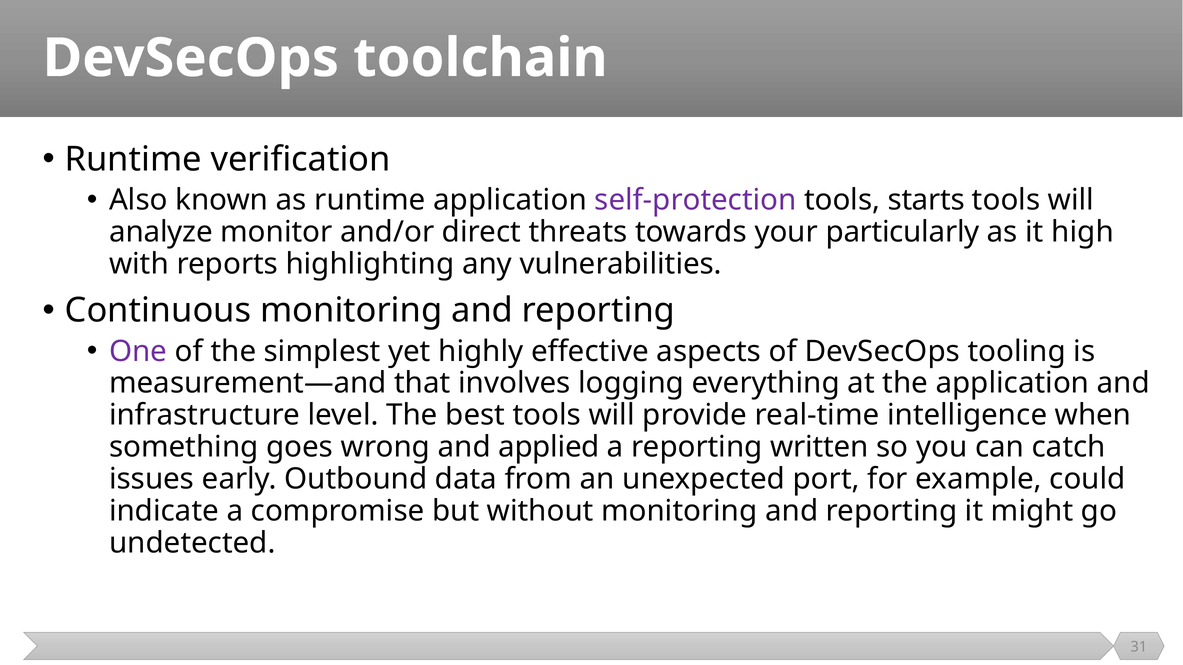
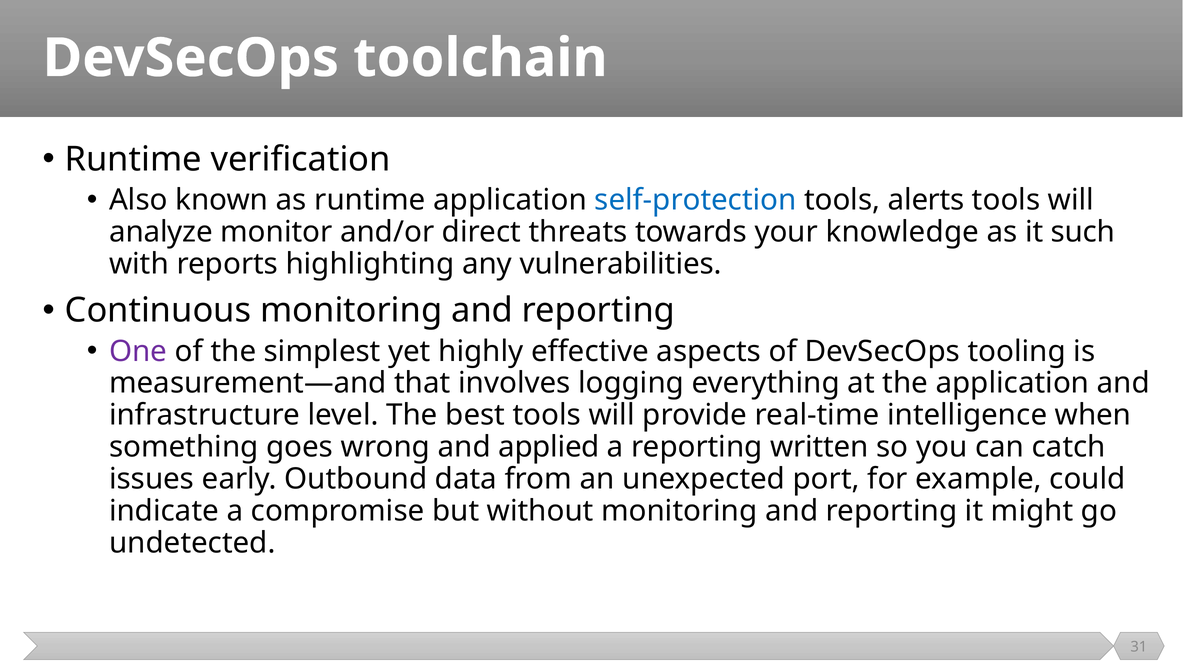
self-protection colour: purple -> blue (695, 200)
starts: starts -> alerts (926, 200)
particularly: particularly -> knowledge (902, 232)
high: high -> such (1083, 232)
